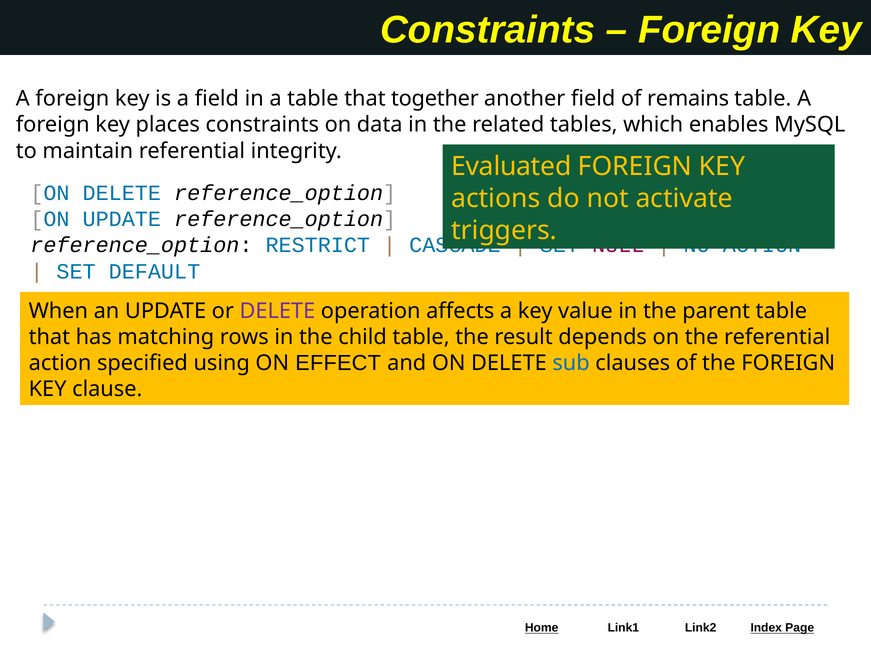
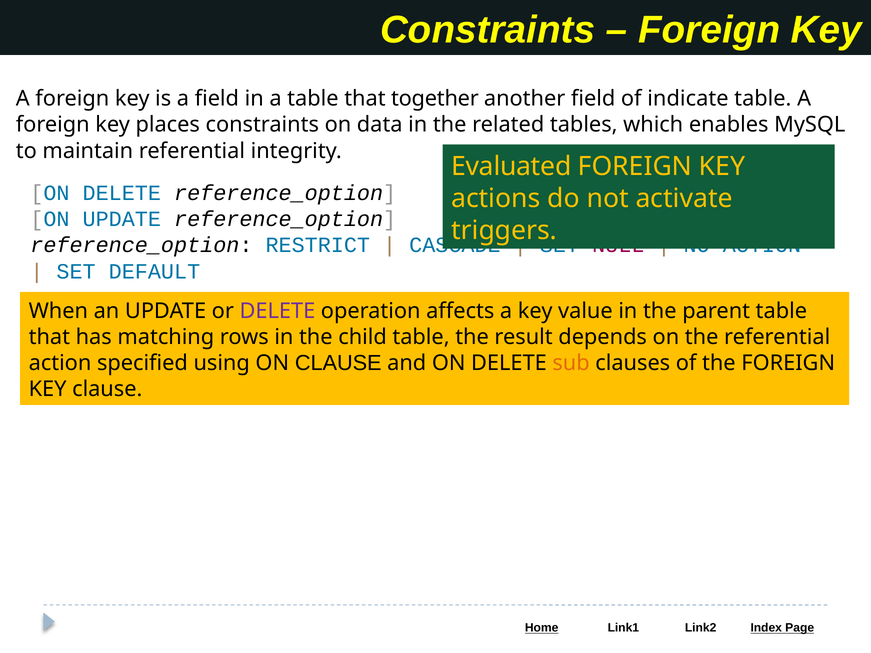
remains: remains -> indicate (688, 99)
ON EFFECT: EFFECT -> CLAUSE (338, 363)
sub colour: blue -> orange (571, 363)
